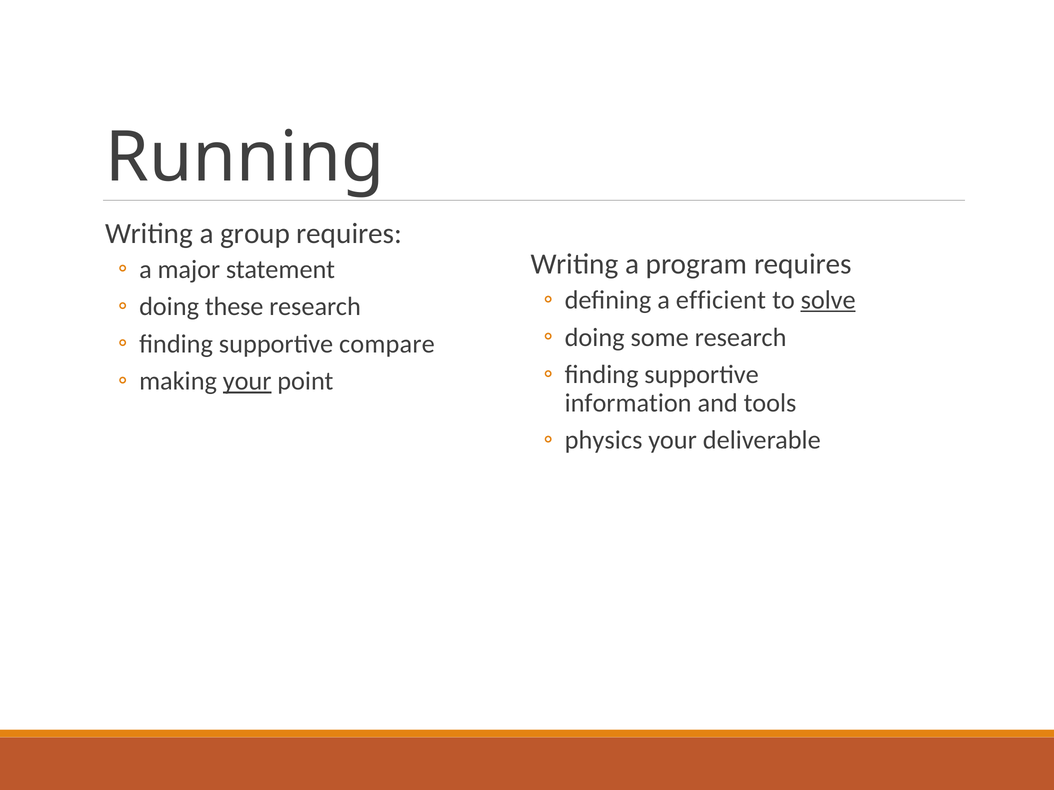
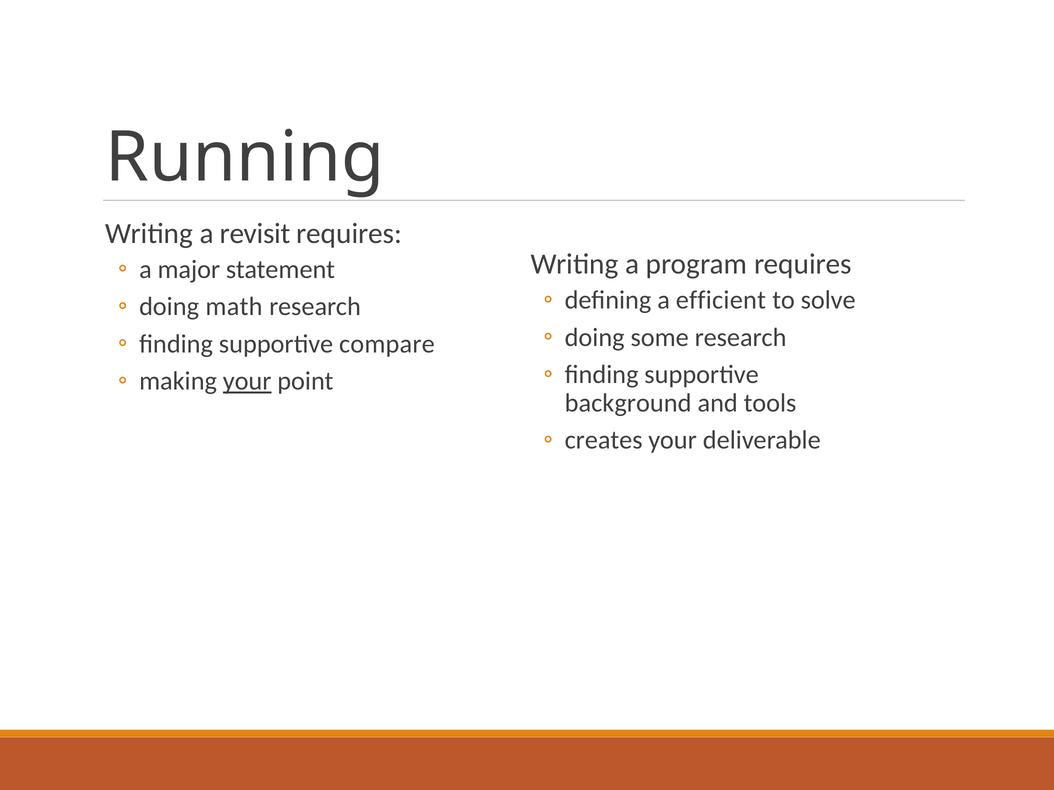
group: group -> revisit (255, 234)
solve underline: present -> none (828, 300)
these: these -> math (234, 307)
information: information -> background (628, 403)
physics: physics -> creates (604, 441)
